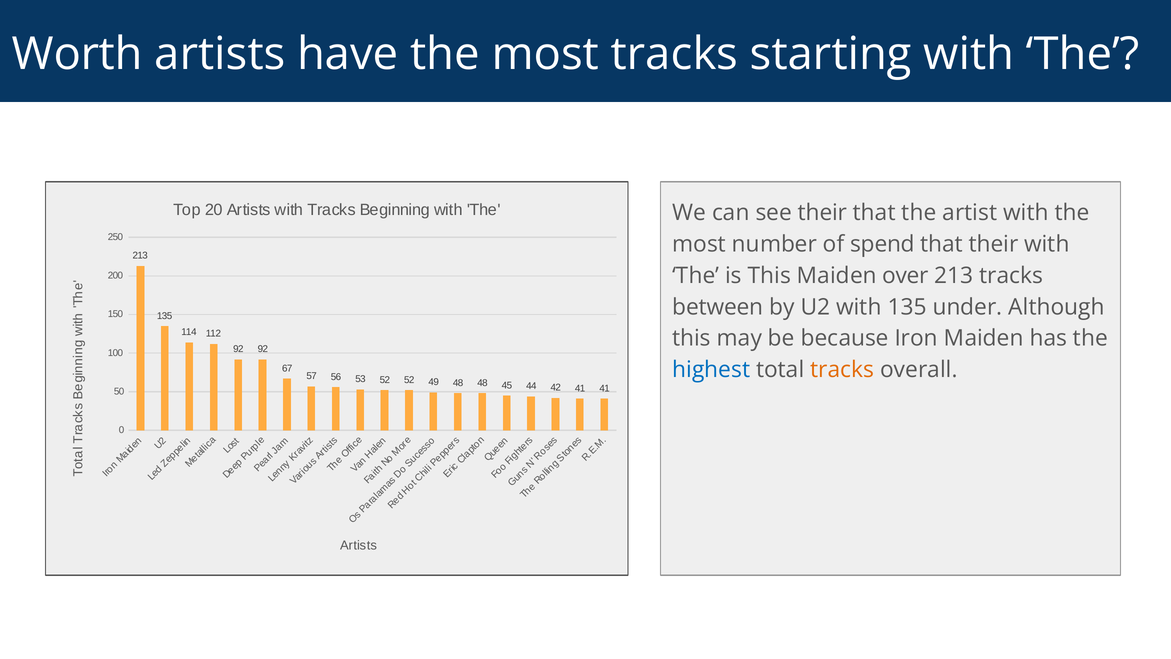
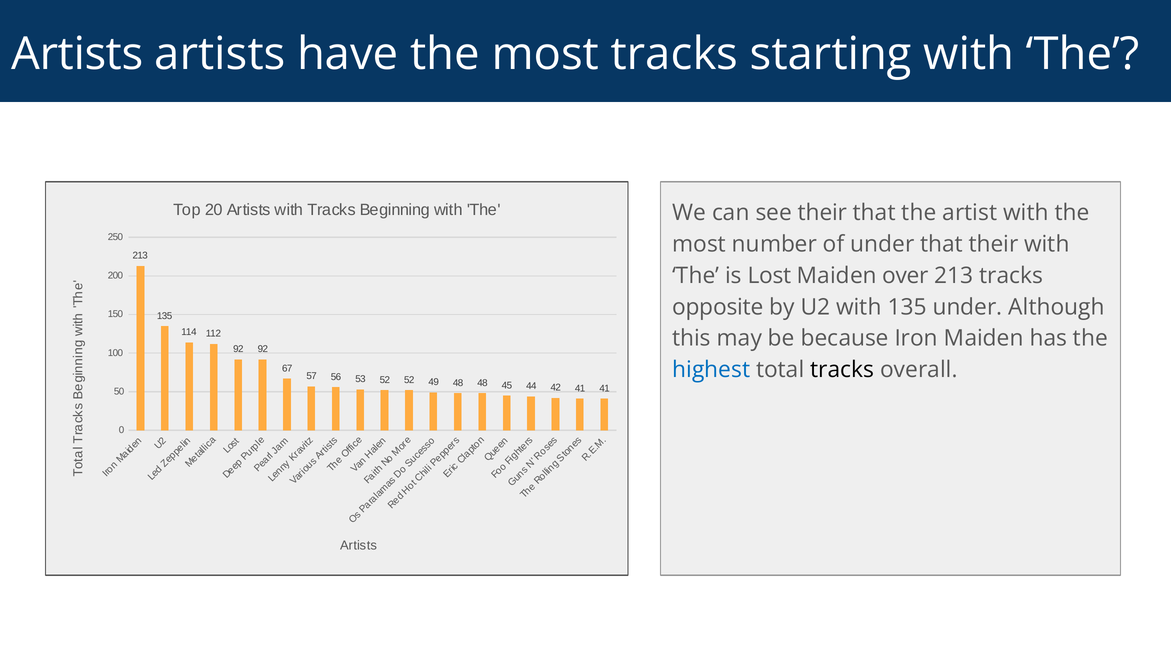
Worth: Worth -> Artists (77, 54)
of spend: spend -> under (882, 244)
is This: This -> Lost (770, 275)
between: between -> opposite (718, 307)
tracks colour: orange -> black (842, 370)
